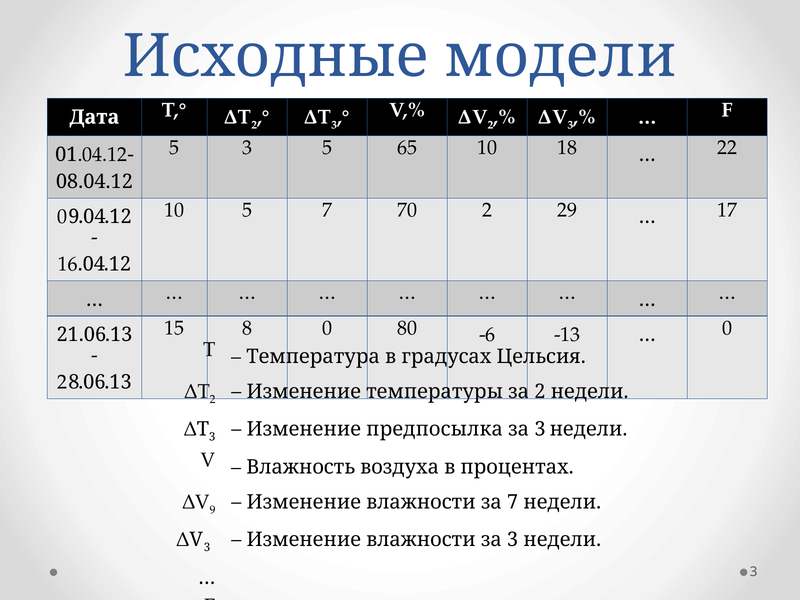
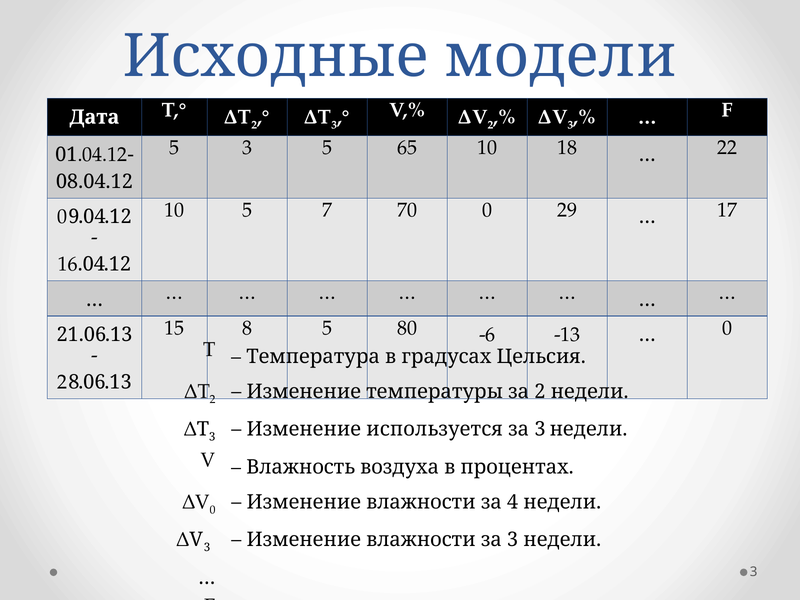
70 2: 2 -> 0 (487, 210)
8 0: 0 -> 5 (327, 328)
предпосылка: предпосылка -> используется (435, 429)
9: 9 -> 0 (213, 510)
за 7: 7 -> 4 (513, 502)
